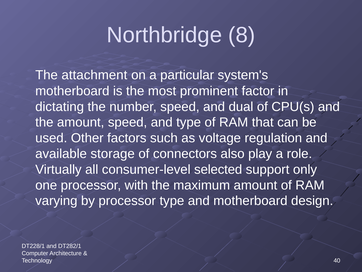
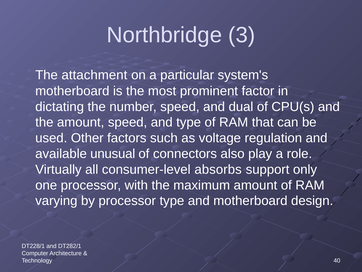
8: 8 -> 3 (242, 35)
storage: storage -> unusual (113, 154)
selected: selected -> absorbs (218, 169)
